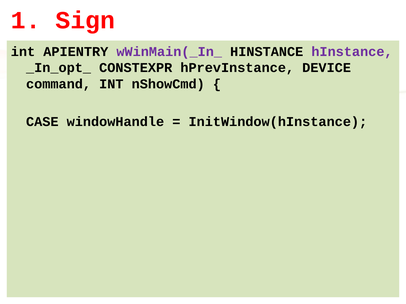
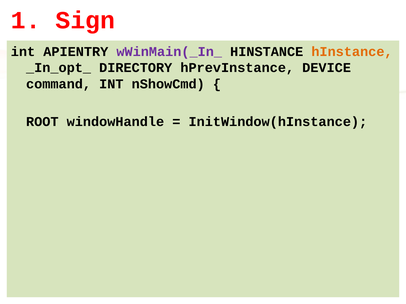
hInstance colour: purple -> orange (352, 52)
CONSTEXPR: CONSTEXPR -> DIRECTORY (136, 68)
CASE: CASE -> ROOT (42, 122)
